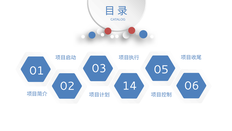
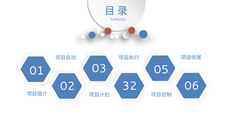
14: 14 -> 32 (130, 86)
